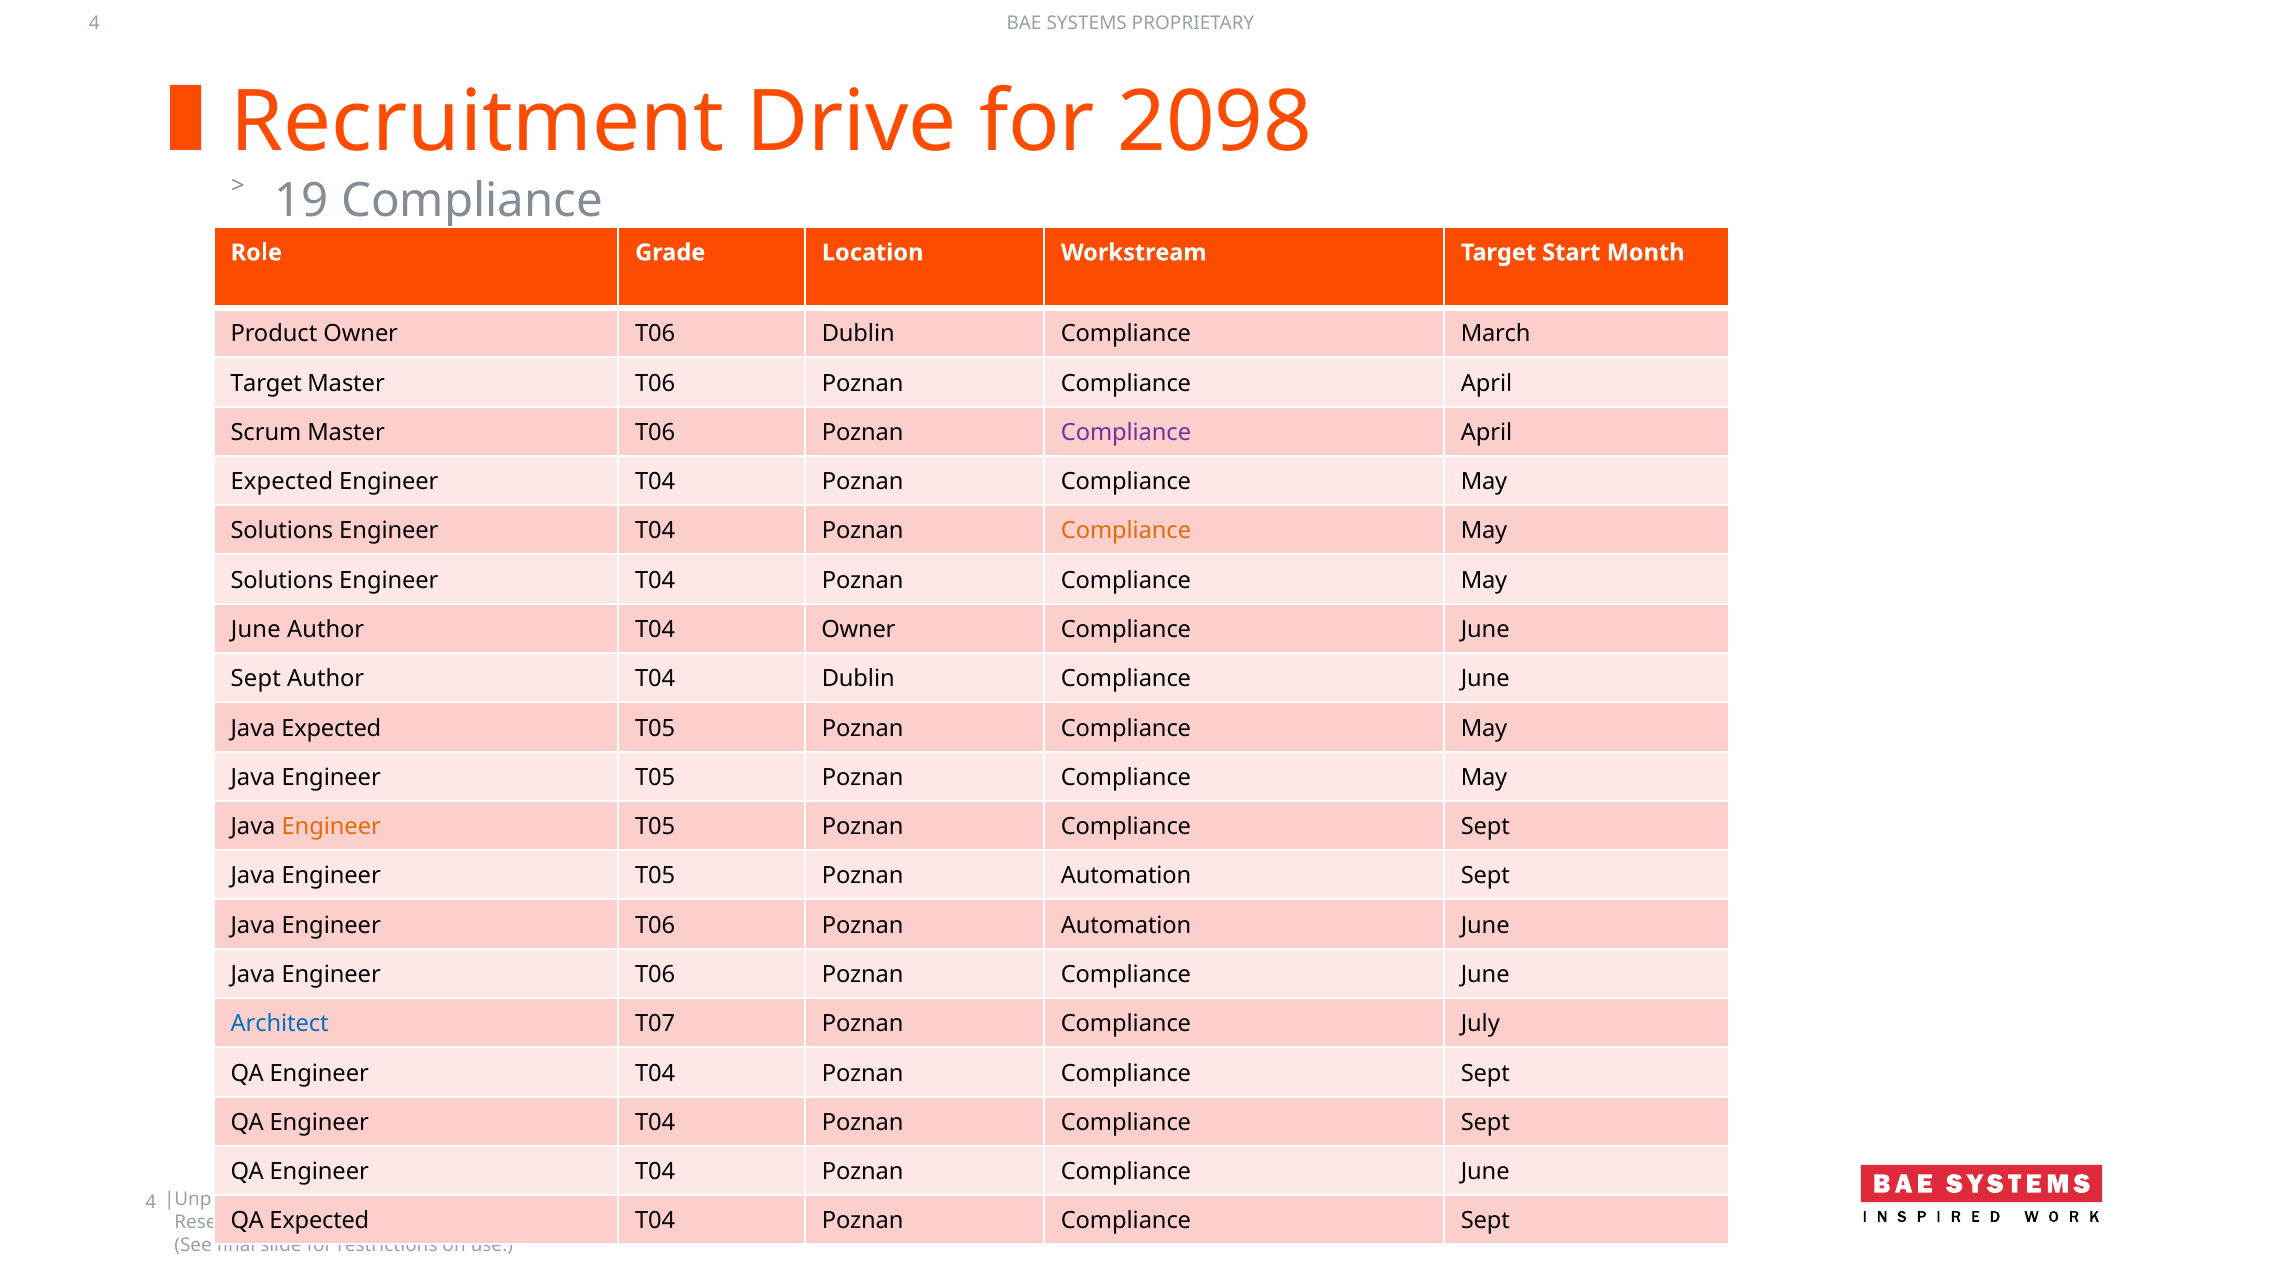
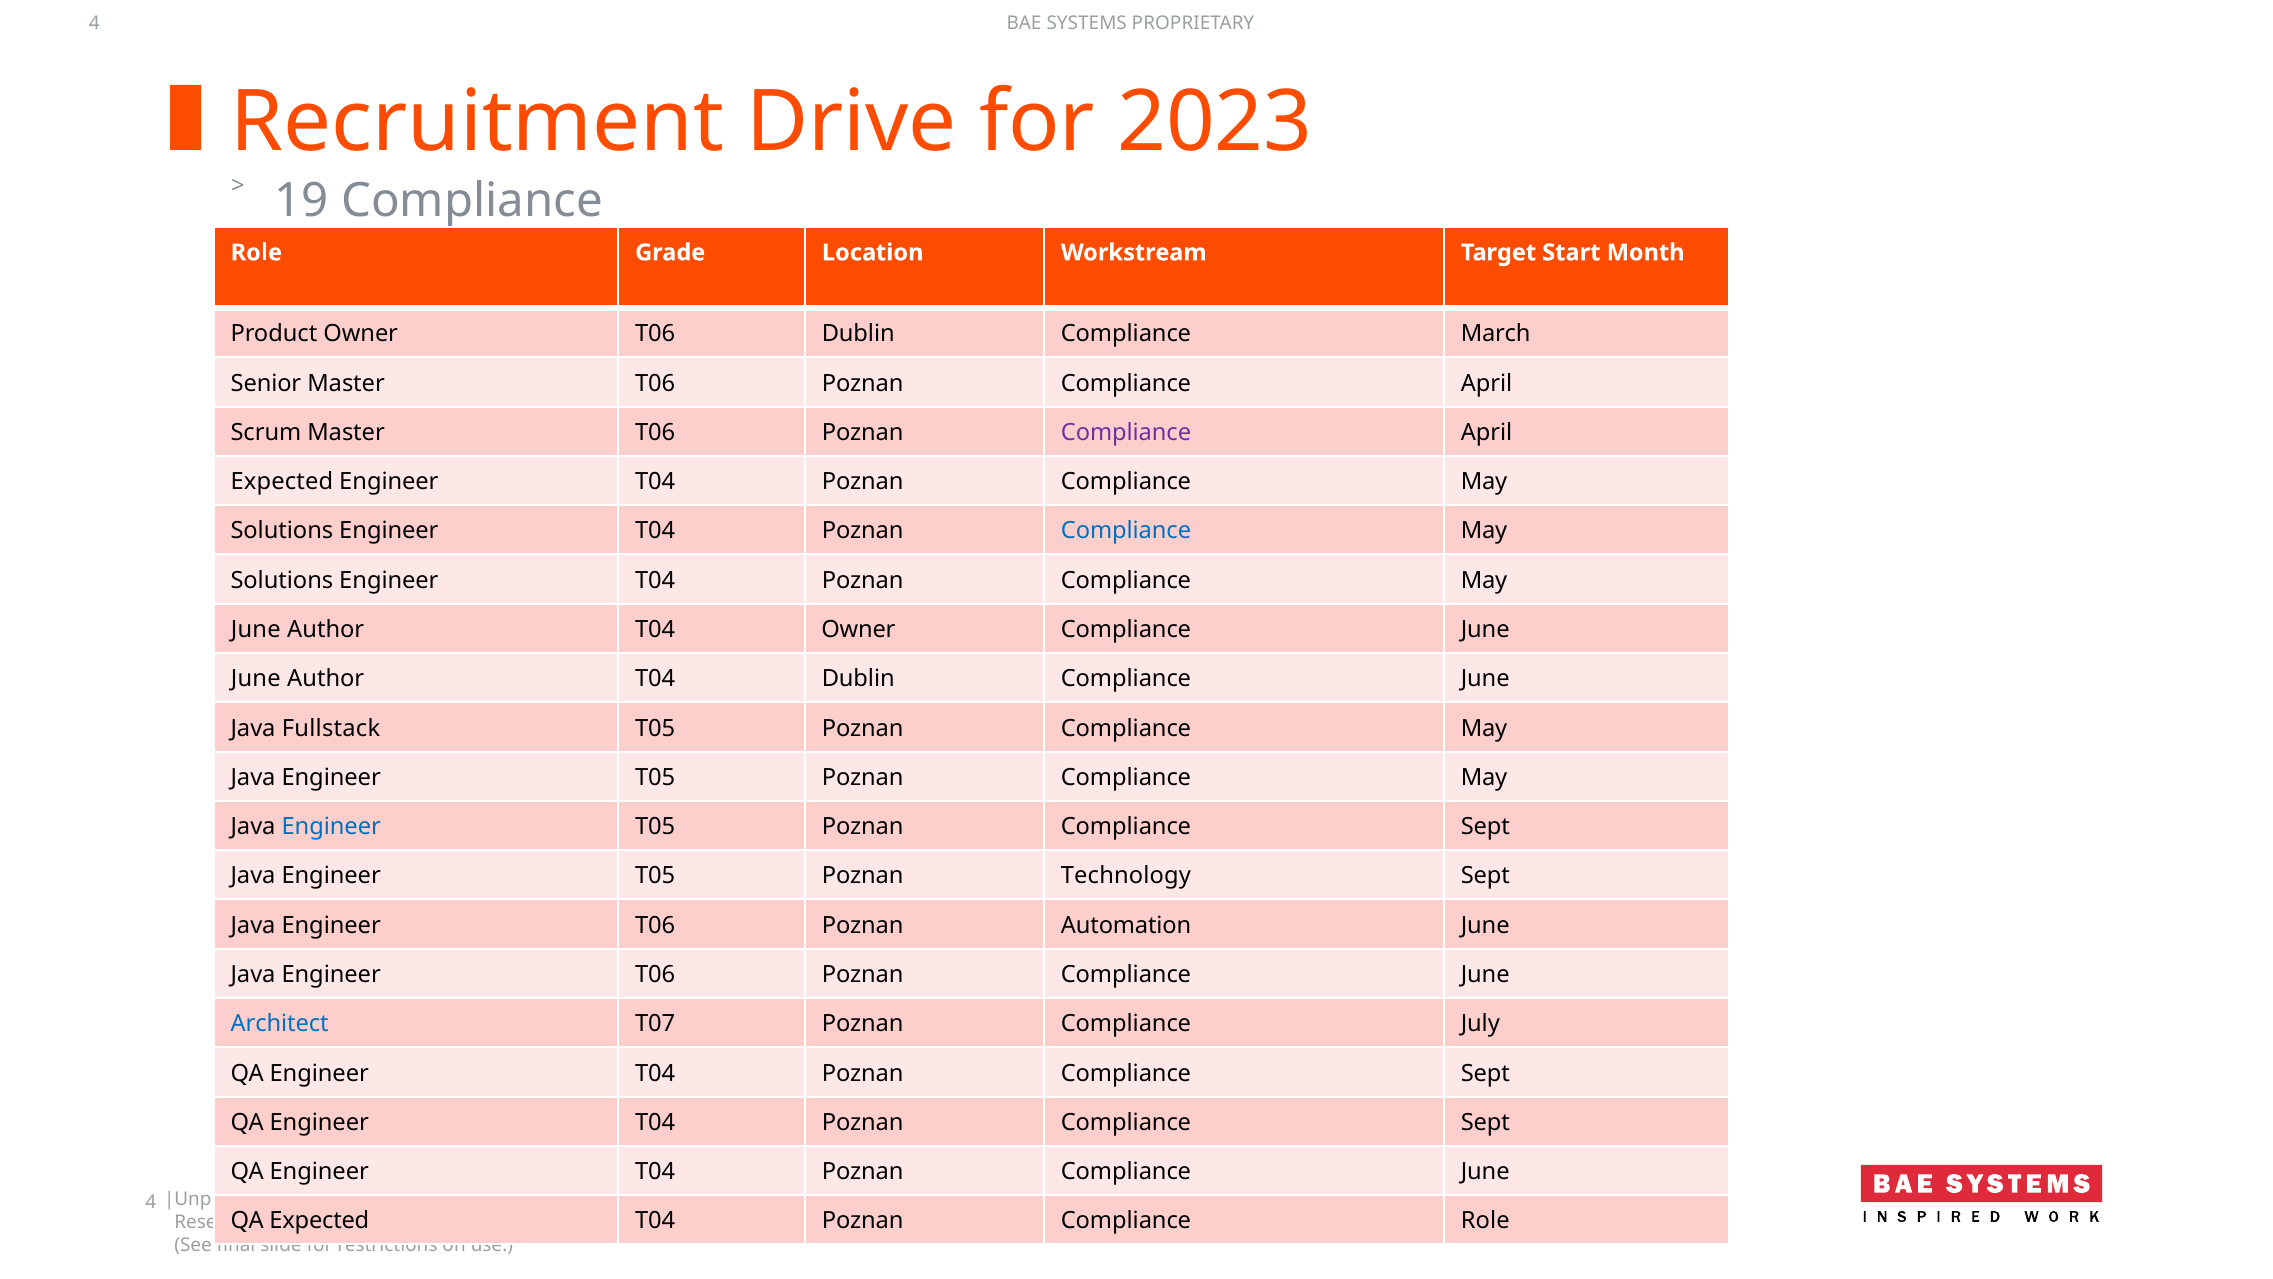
2098: 2098 -> 2023 (1215, 123)
Target: Target -> Senior (266, 383)
Compliance colour: orange -> blue (1126, 531)
Sept: Sept -> June (256, 679)
Java Expected: Expected -> Fullstack (331, 728)
Engineer colour: orange -> blue (331, 827)
T05 Poznan Automation: Automation -> Technology (1126, 876)
Sept: Sept -> Role (1485, 1221)
